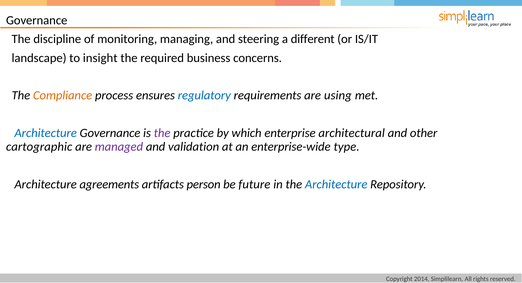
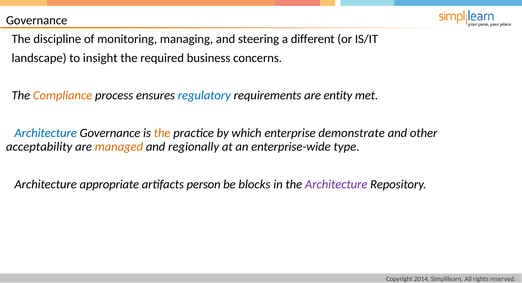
using: using -> entity (338, 96)
the colour: purple -> orange (162, 133)
architectural: architectural -> demonstrate (352, 133)
cartographic: cartographic -> acceptability (39, 147)
managed colour: purple -> orange (119, 147)
validation: validation -> regionally (194, 147)
agreements: agreements -> appropriate (109, 184)
future: future -> blocks (254, 184)
Architecture colour: blue -> purple (336, 184)
